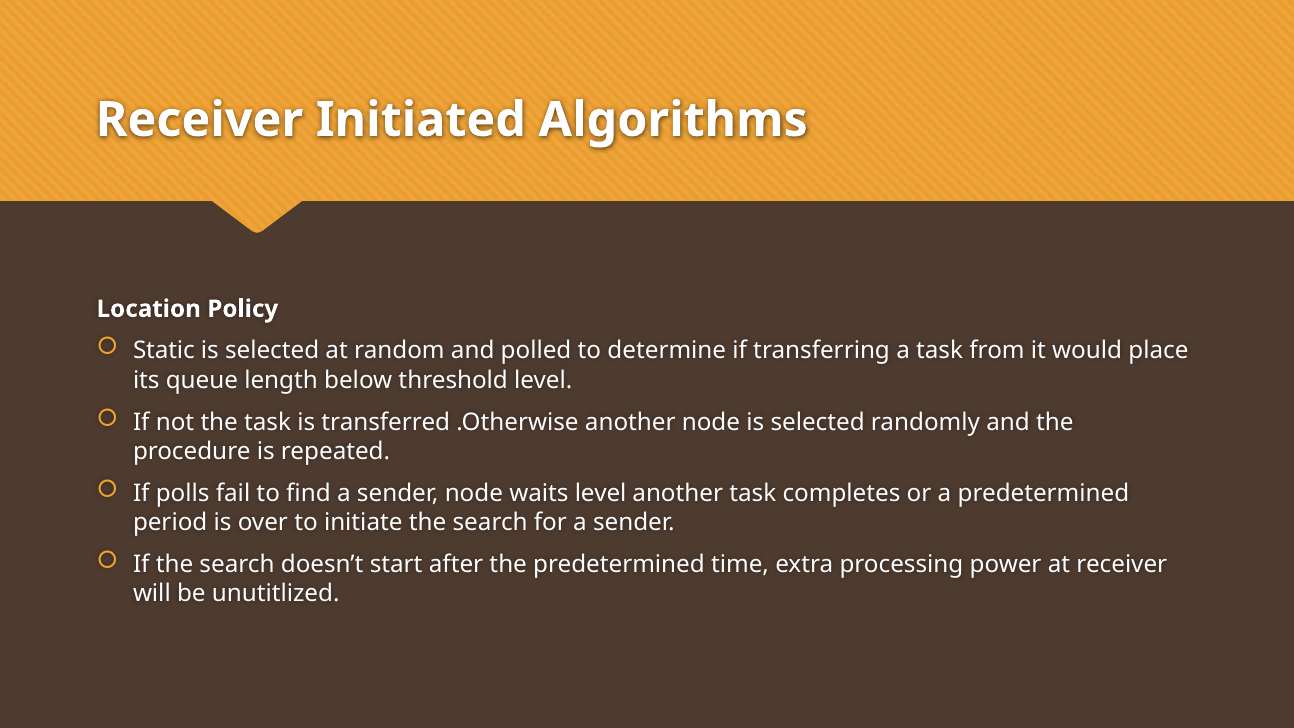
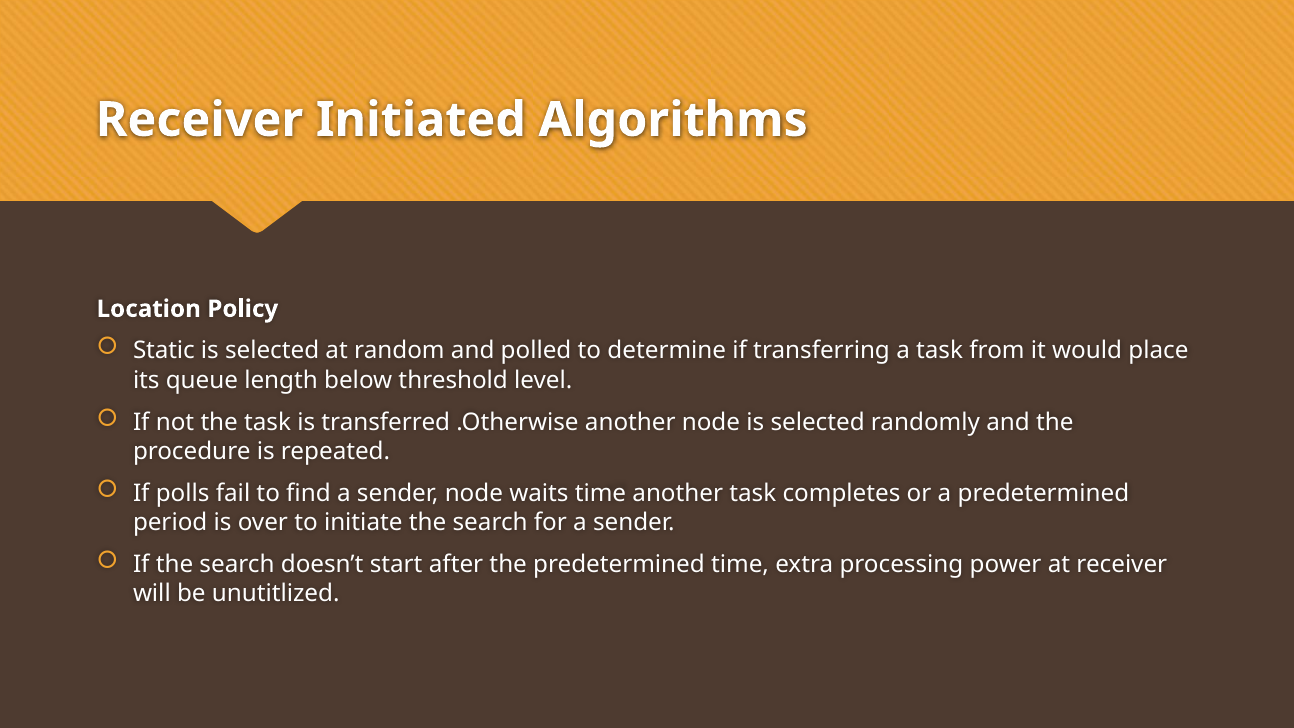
waits level: level -> time (601, 493)
